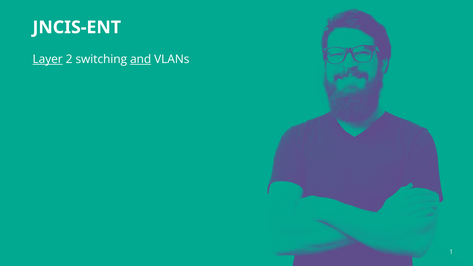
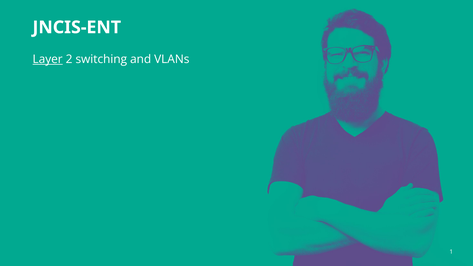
and underline: present -> none (141, 59)
